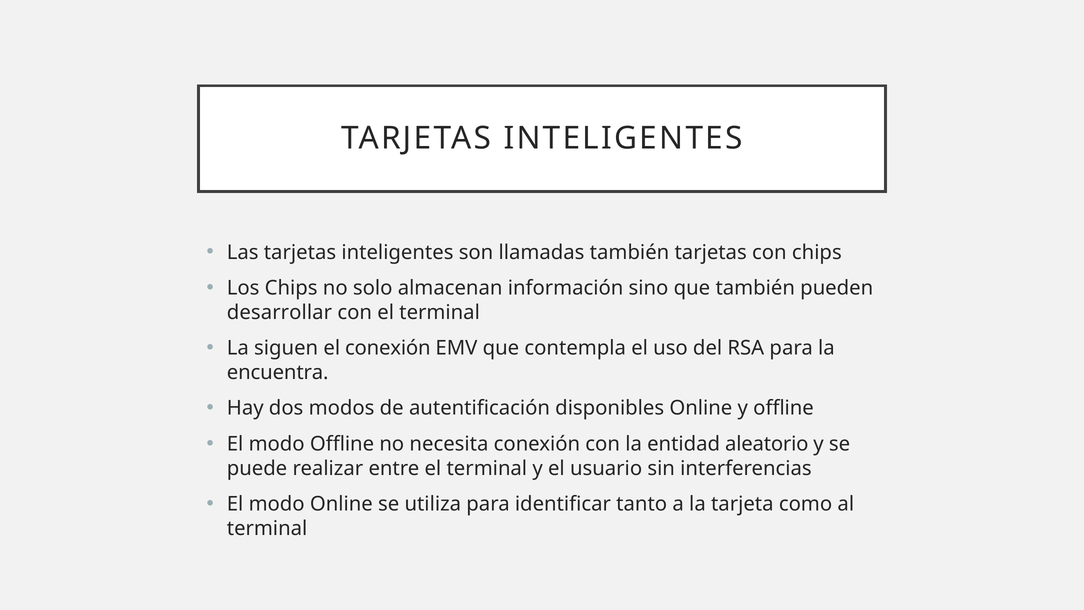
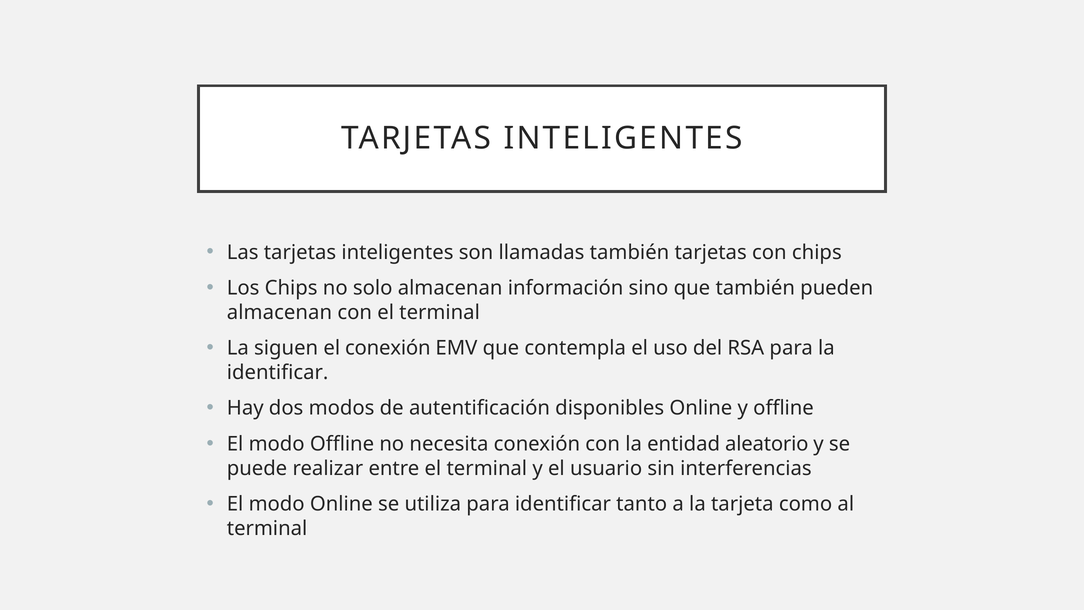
desarrollar: desarrollar -> almacenan (279, 312)
encuentra: encuentra -> identificar (278, 372)
